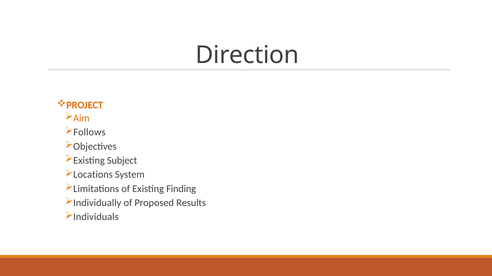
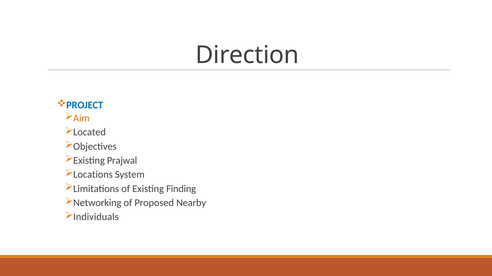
PROJECT colour: orange -> blue (85, 105)
Follows: Follows -> Located (90, 133)
Subject: Subject -> Prajwal (122, 161)
Individually: Individually -> Networking (97, 203)
Results: Results -> Nearby (191, 203)
